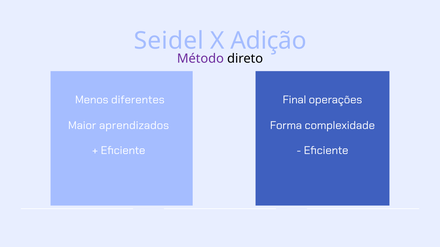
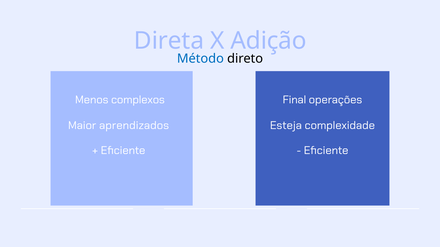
Seidel: Seidel -> Direta (169, 41)
Método colour: purple -> blue (200, 59)
diferentes: diferentes -> complexos (138, 100)
Forma: Forma -> Esteja (286, 126)
